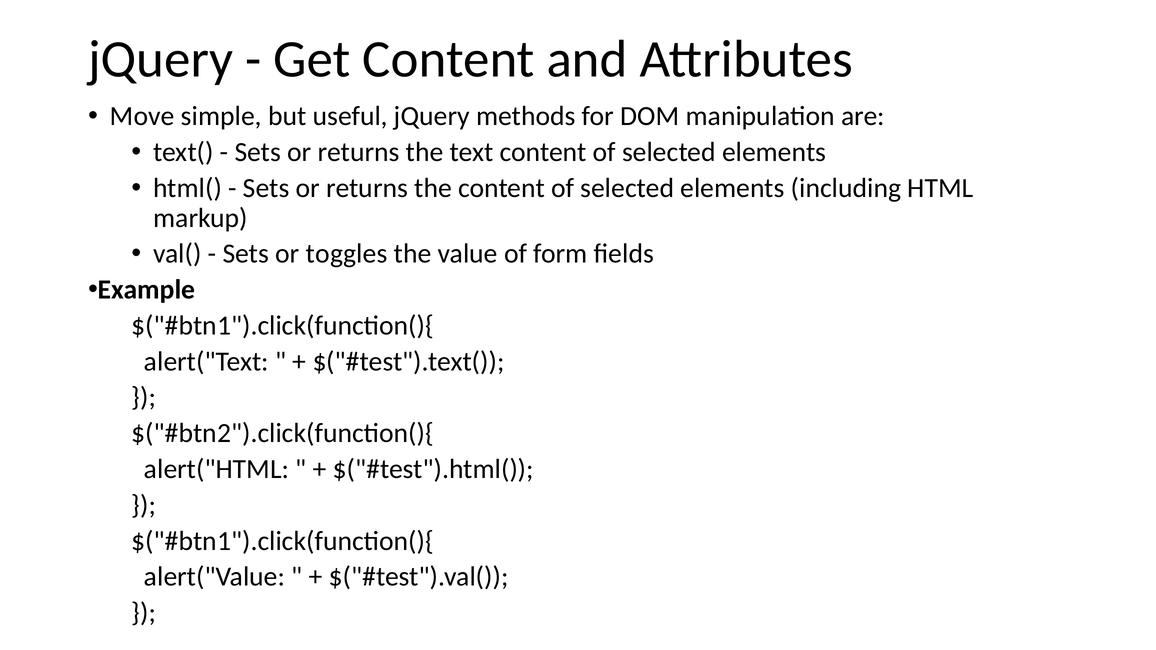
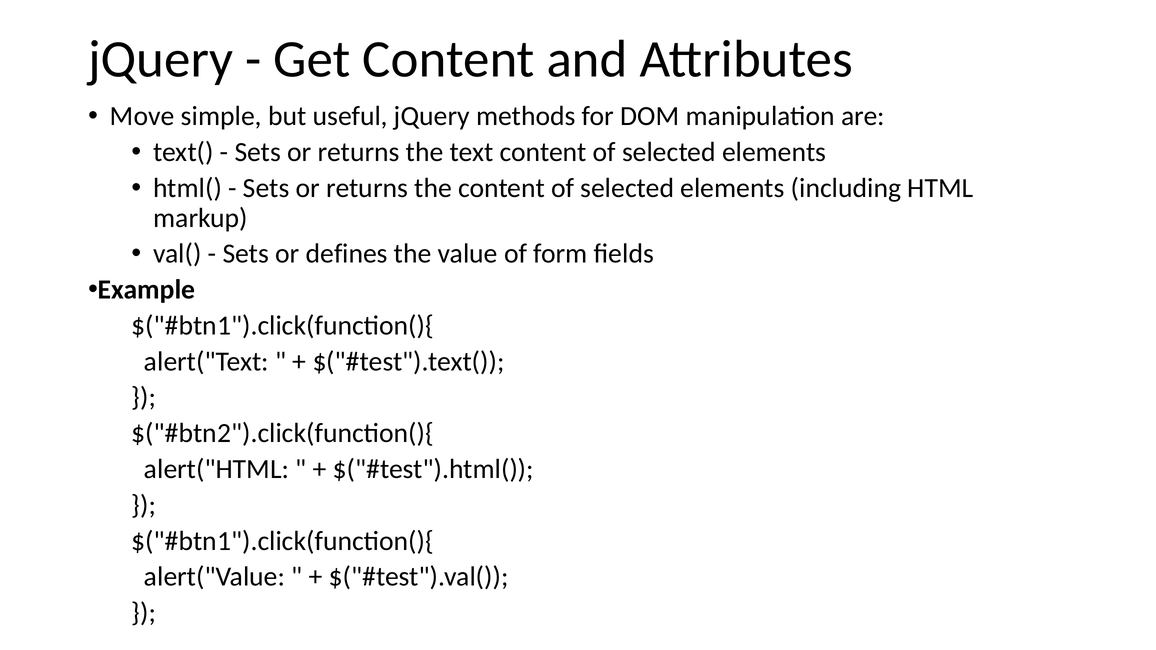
toggles: toggles -> defines (347, 254)
